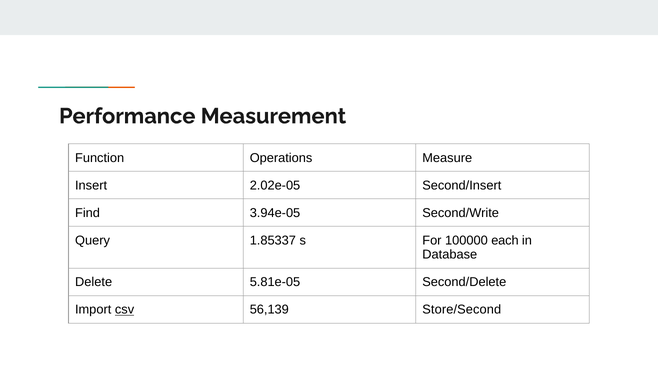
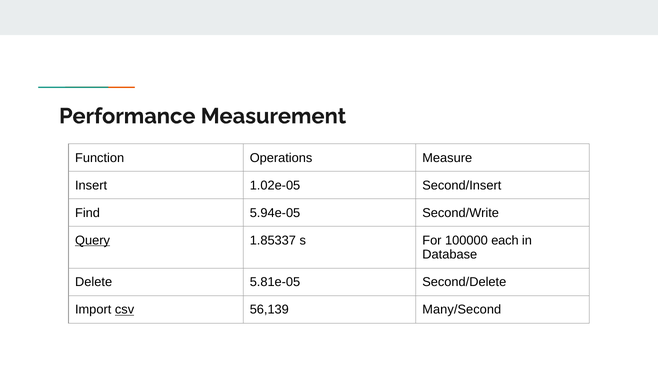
2.02e-05: 2.02e-05 -> 1.02e-05 (275, 185)
3.94e-05: 3.94e-05 -> 5.94e-05 (275, 213)
Query underline: none -> present (93, 240)
Store/Second: Store/Second -> Many/Second (462, 310)
